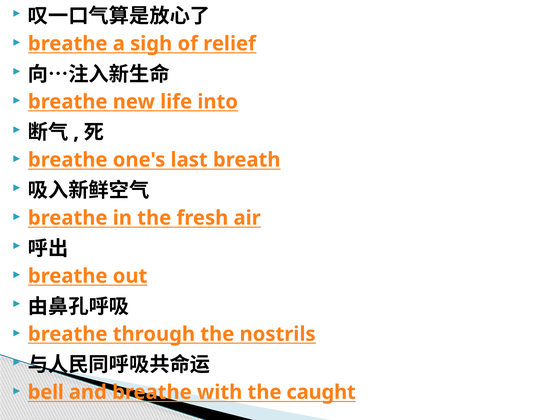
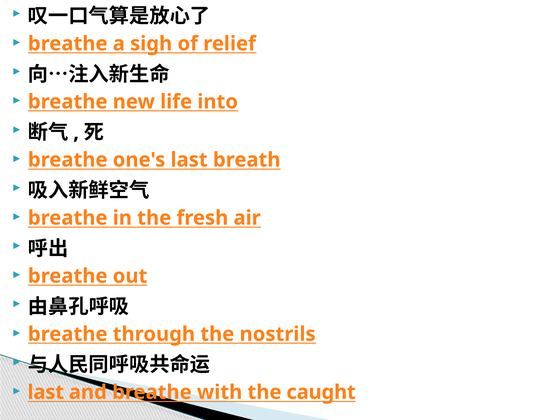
bell: bell -> last (46, 392)
